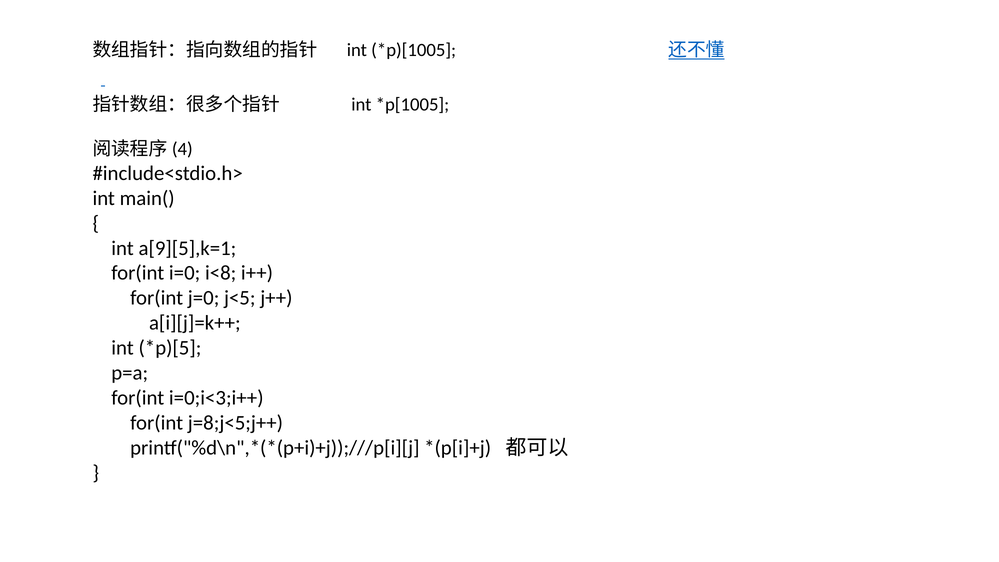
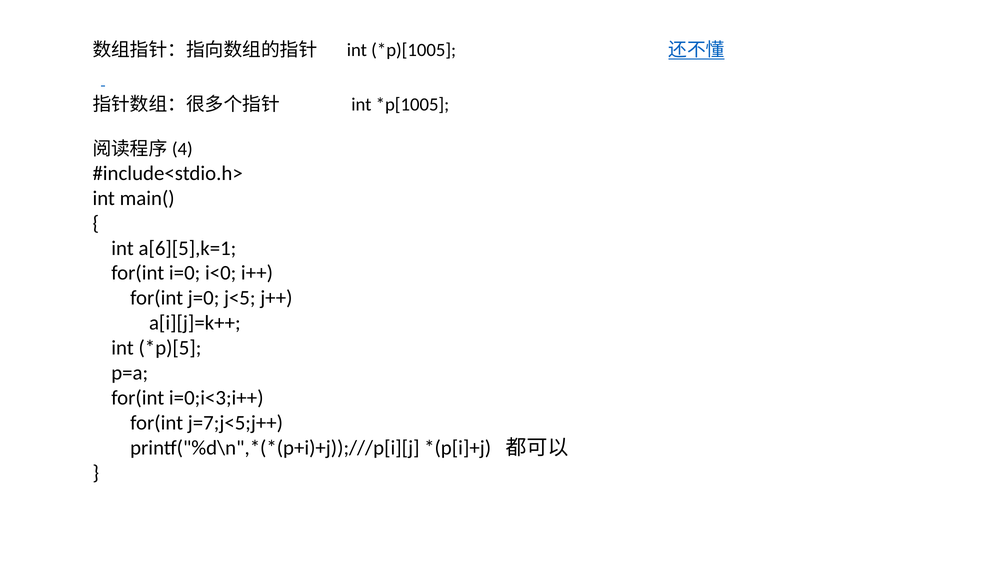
a[9][5],k=1: a[9][5],k=1 -> a[6][5],k=1 (187, 248)
i<8: i<8 -> i<0 (221, 273)
j=8;j<5;j++: j=8;j<5;j++ -> j=7;j<5;j++ (235, 423)
